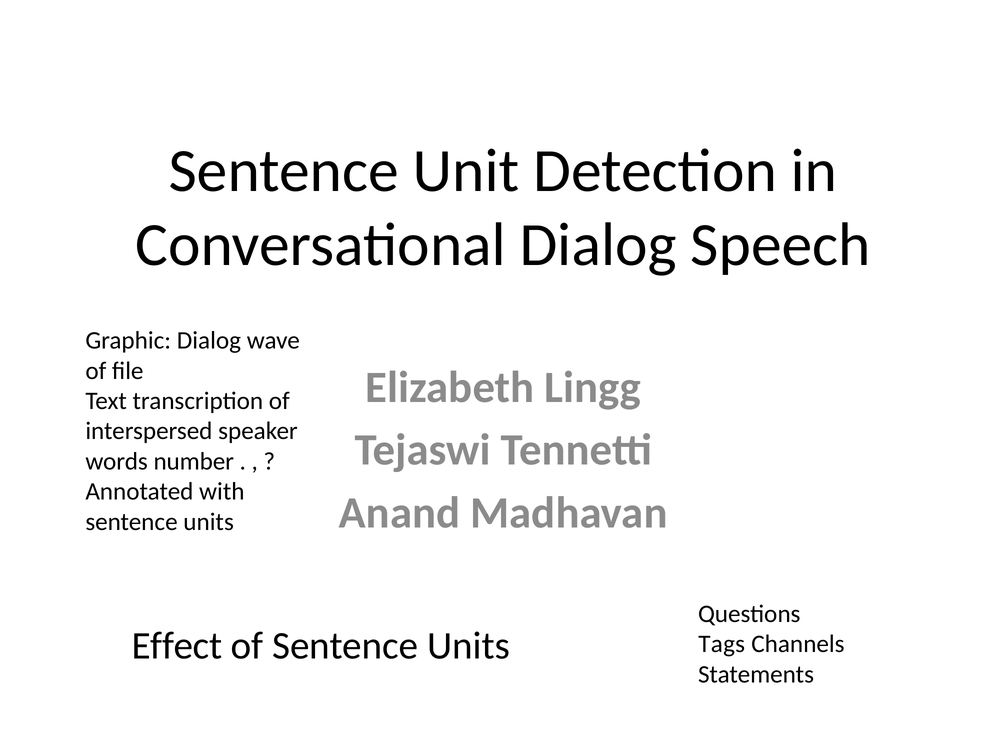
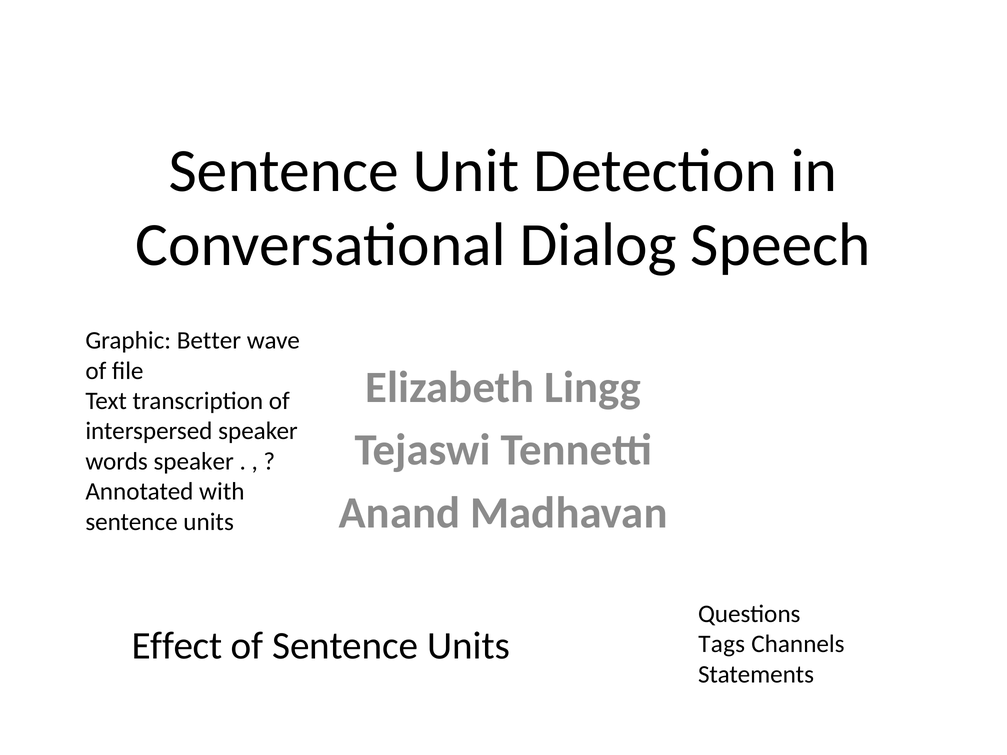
Graphic Dialog: Dialog -> Better (209, 341)
words number: number -> speaker (194, 461)
